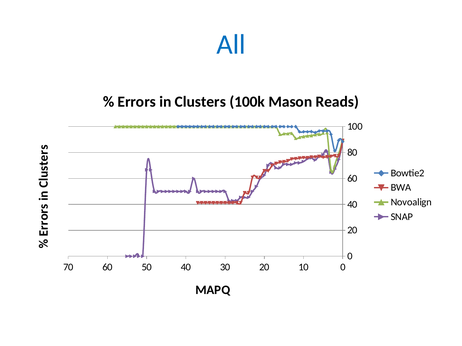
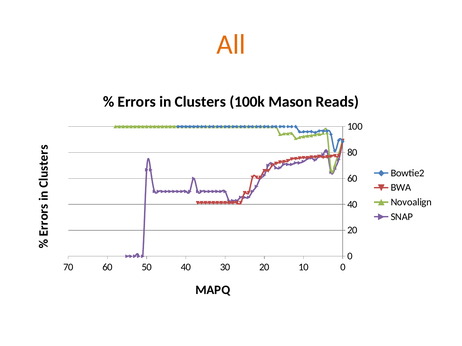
All colour: blue -> orange (231, 45)
